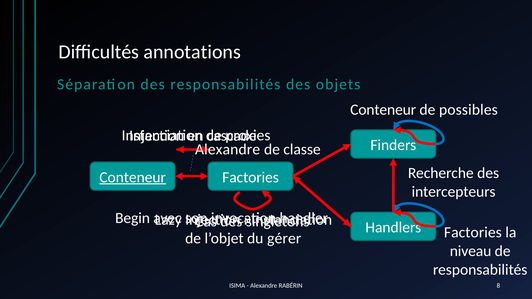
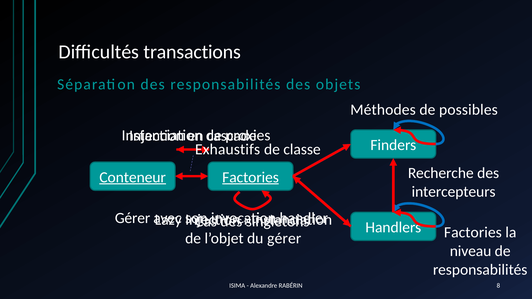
annotations: annotations -> transactions (192, 52)
Conteneur: Conteneur -> Méthodes (383, 110)
Alexandre: Alexandre -> Exhaustifs (228, 149)
Factories underline: none -> present (251, 177)
Begin: Begin -> Gérer (133, 218)
